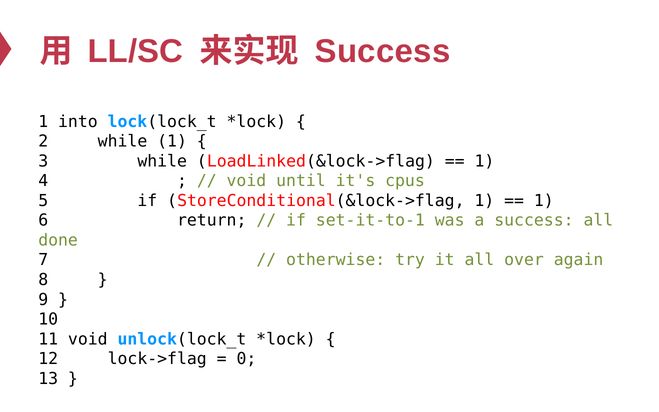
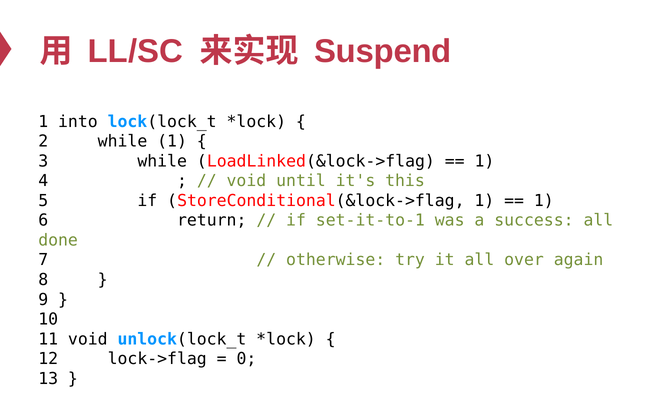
Success: Success -> Suspend (383, 51)
cpus: cpus -> this (405, 181)
